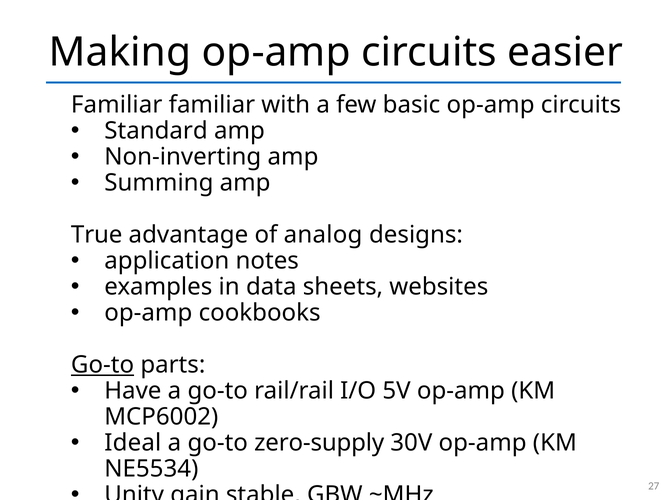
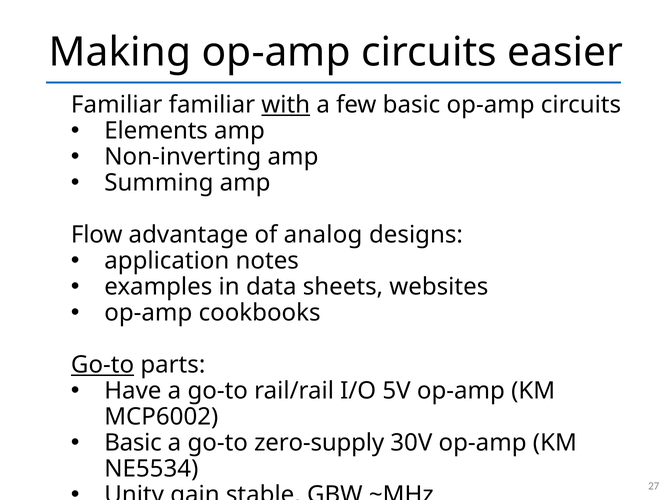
with underline: none -> present (286, 105)
Standard: Standard -> Elements (156, 131)
True: True -> Flow (97, 235)
Ideal: Ideal -> Basic (133, 443)
